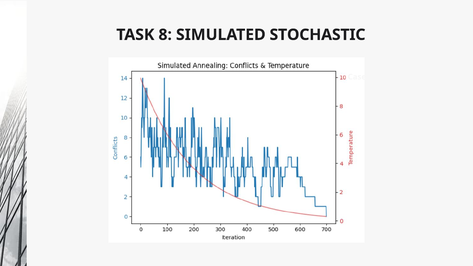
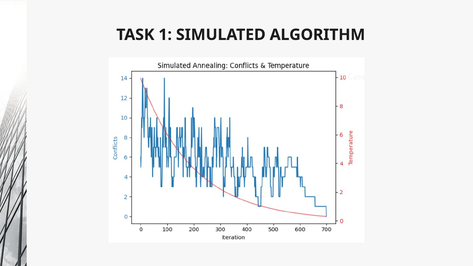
8: 8 -> 1 (165, 35)
STOCHASTIC: STOCHASTIC -> ALGORITHM (317, 35)
